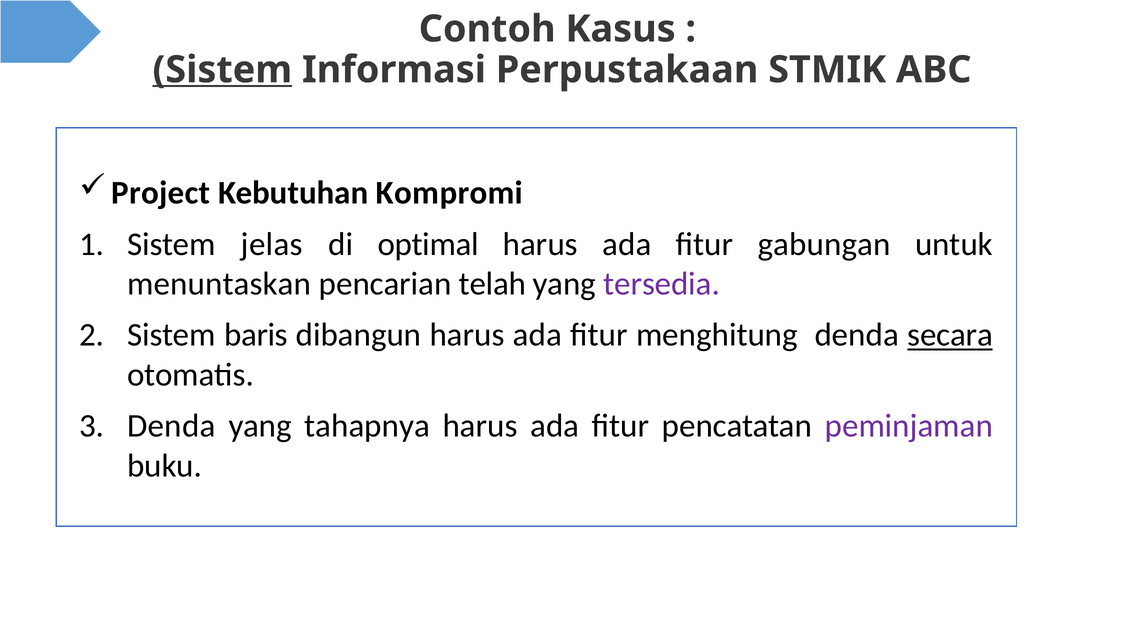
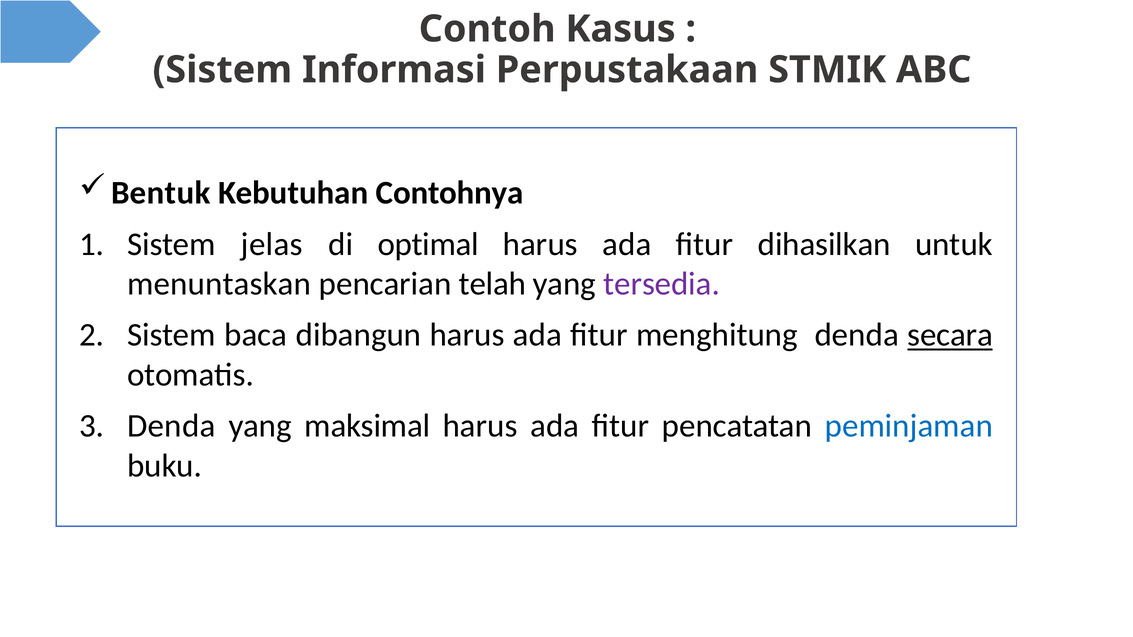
Sistem underline: present -> none (222, 70)
Project: Project -> Bentuk (161, 193)
Kompromi: Kompromi -> Contohnya (450, 193)
gabungan: gabungan -> dihasilkan (824, 244)
baris: baris -> baca (256, 335)
tahapnya: tahapnya -> maksimal (367, 426)
peminjaman colour: purple -> blue (909, 426)
